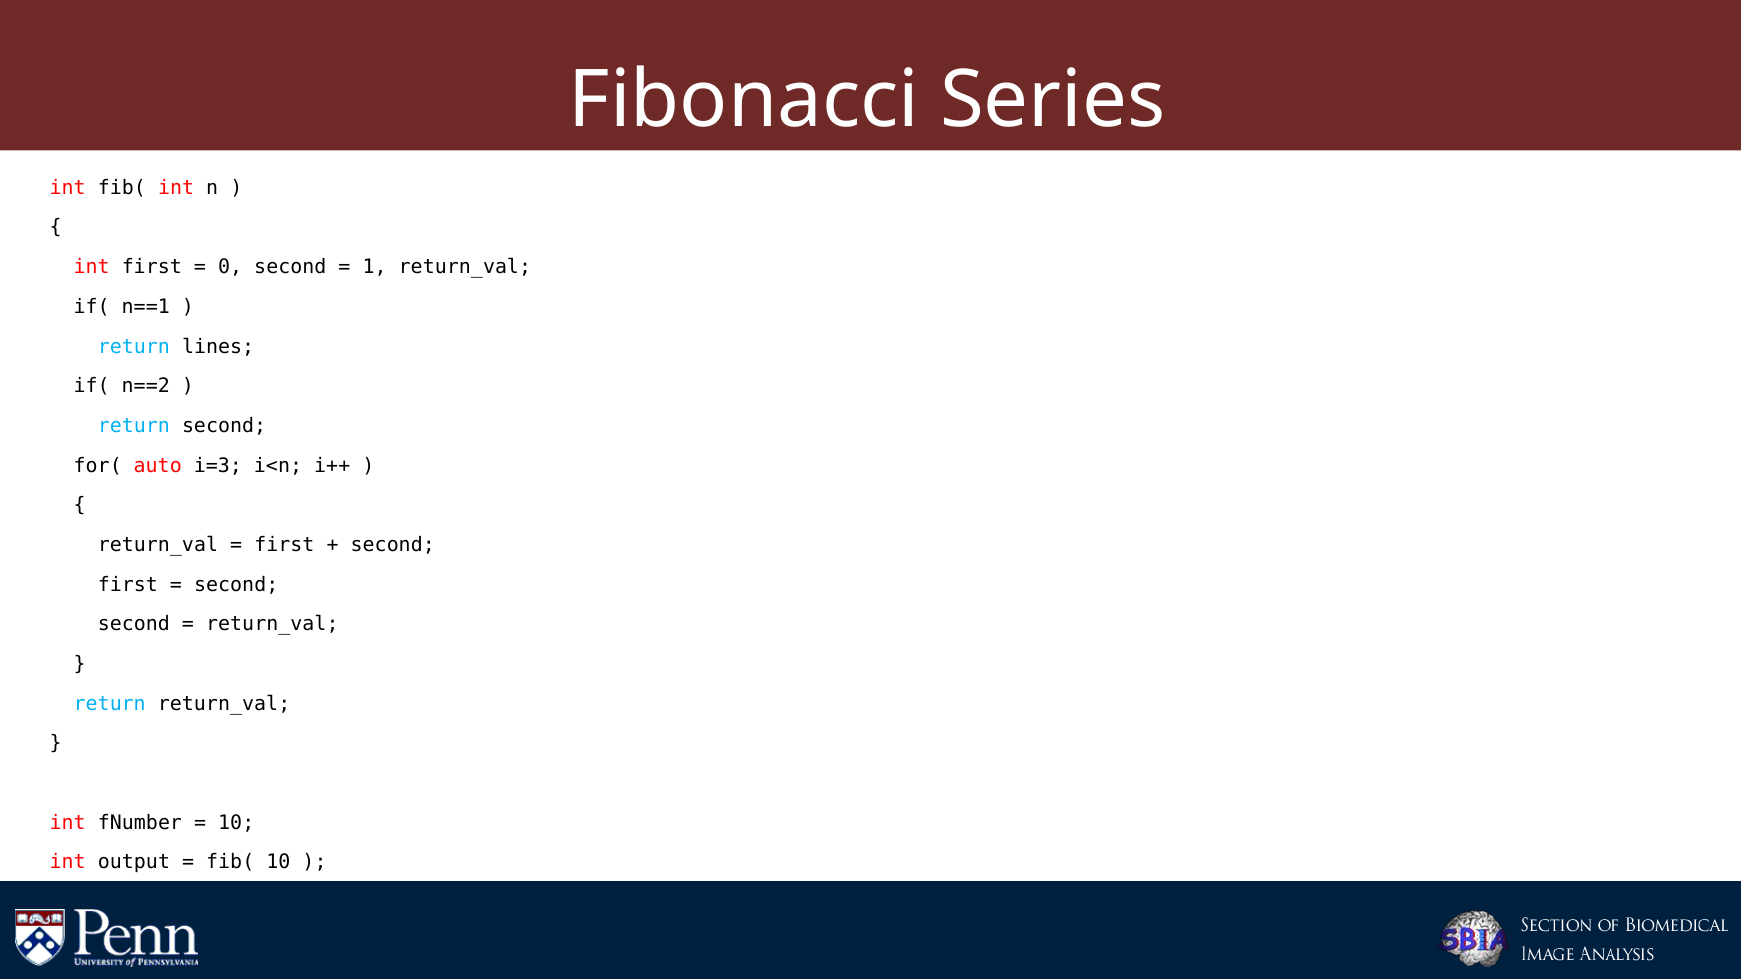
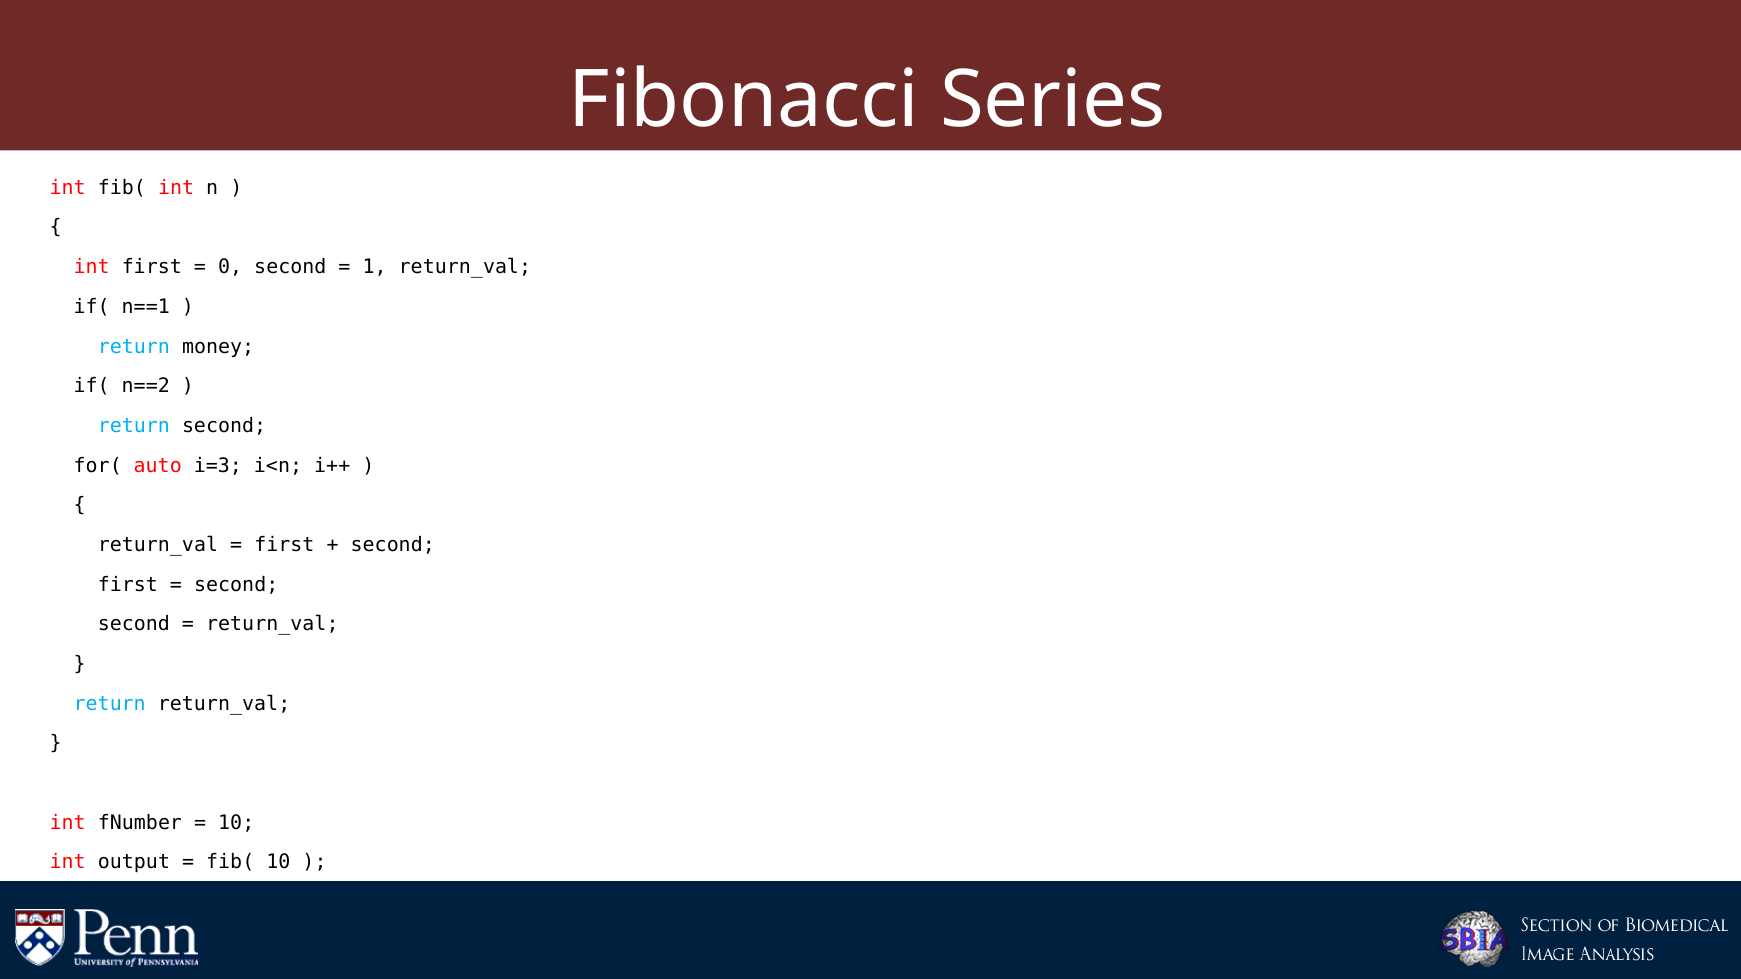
lines: lines -> money (218, 347)
